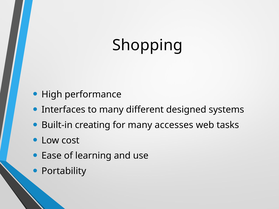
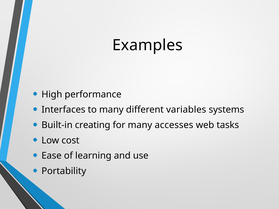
Shopping: Shopping -> Examples (147, 45)
designed: designed -> variables (186, 110)
